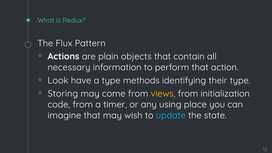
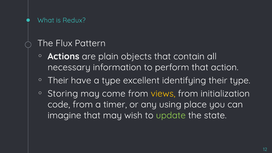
Look: Look -> Their (58, 80)
methods: methods -> excellent (141, 80)
update colour: light blue -> light green (171, 115)
